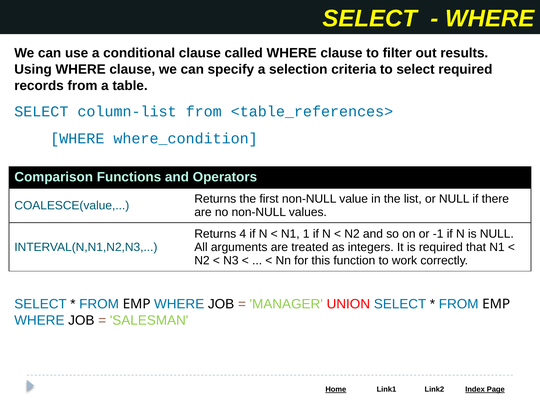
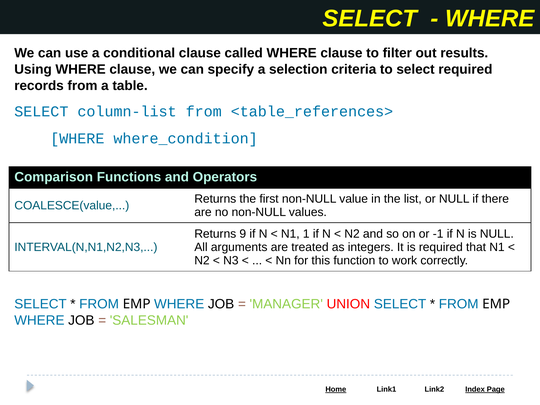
4: 4 -> 9 (243, 234)
